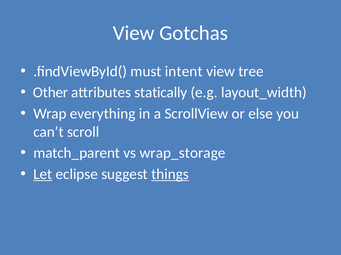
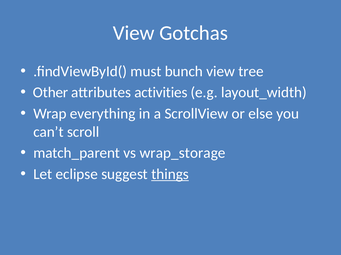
intent: intent -> bunch (184, 72)
statically: statically -> activities (161, 93)
Let underline: present -> none (43, 175)
